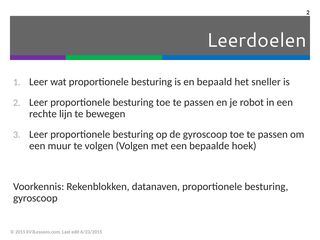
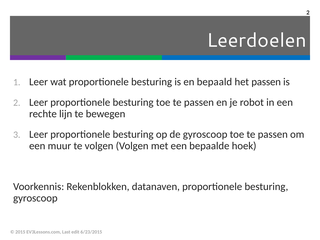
het sneller: sneller -> passen (266, 82)
